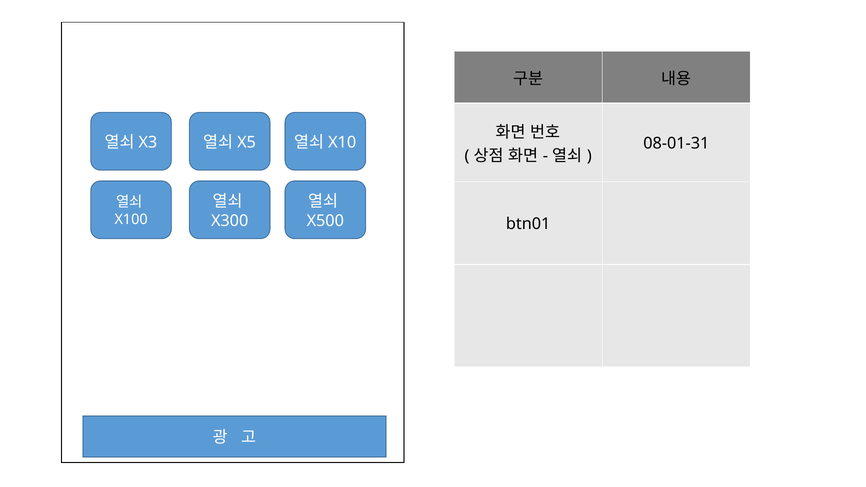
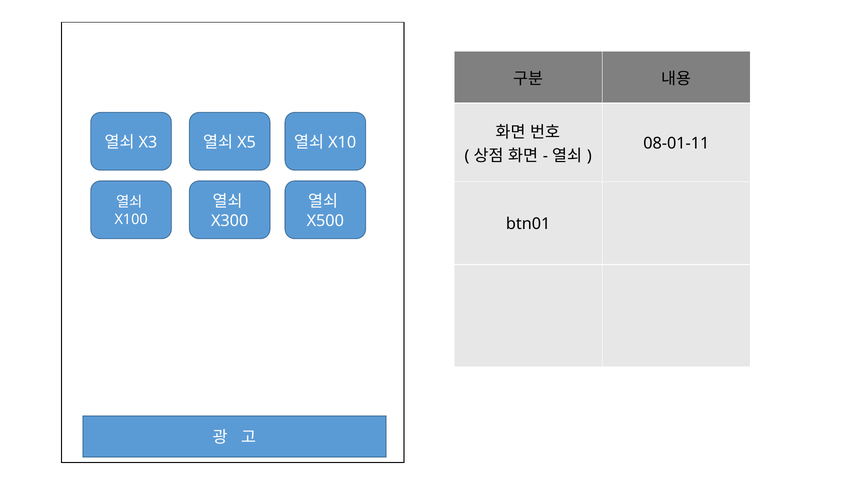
08-01-31: 08-01-31 -> 08-01-11 (676, 143)
